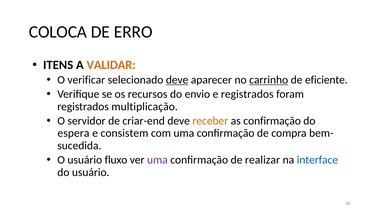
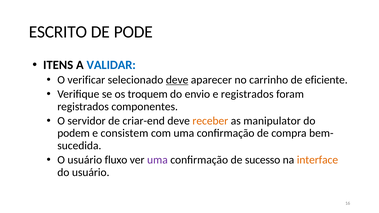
COLOCA: COLOCA -> ESCRITO (58, 32)
ERRO: ERRO -> PODE (133, 32)
VALIDAR colour: orange -> blue (111, 65)
carrinho underline: present -> none (269, 80)
recursos: recursos -> troquem (148, 94)
multiplicação: multiplicação -> componentes (145, 107)
as confirmação: confirmação -> manipulator (272, 121)
espera: espera -> podem (74, 133)
realizar: realizar -> sucesso (263, 160)
interface colour: blue -> orange (317, 160)
